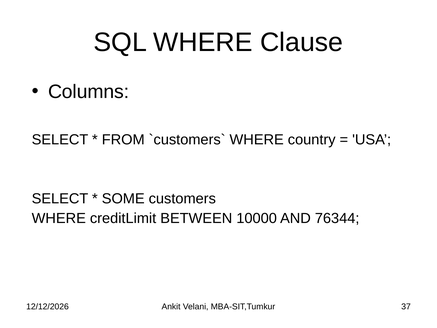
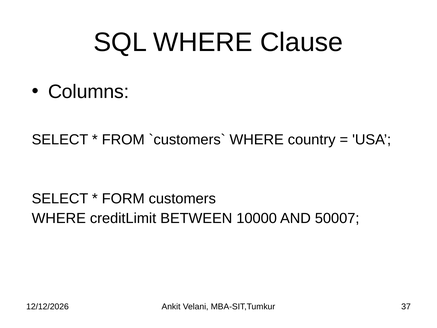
SOME: SOME -> FORM (123, 198)
76344: 76344 -> 50007 (337, 218)
